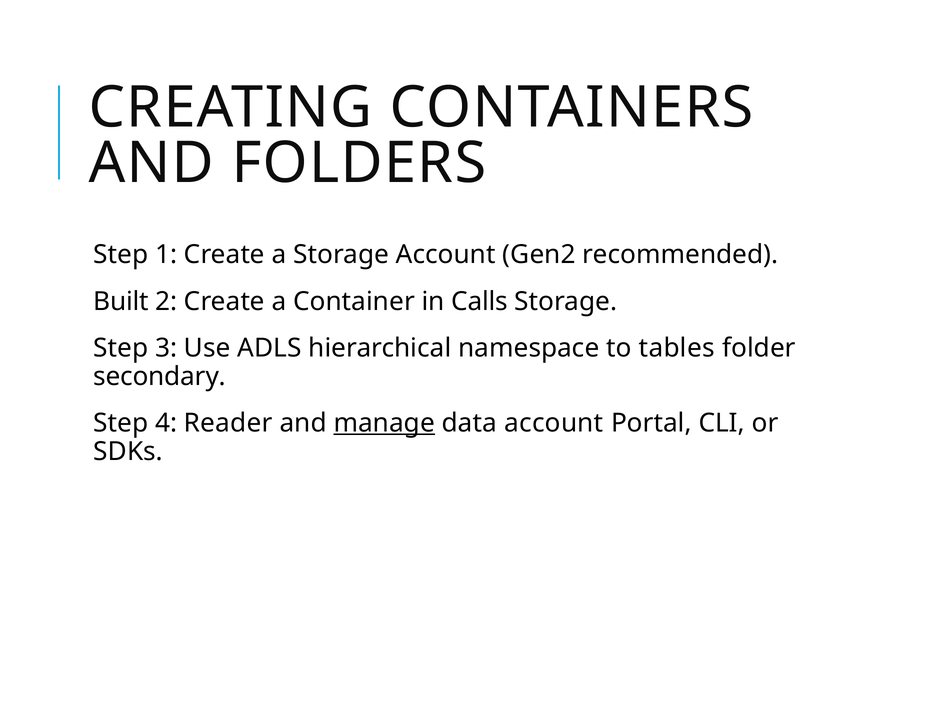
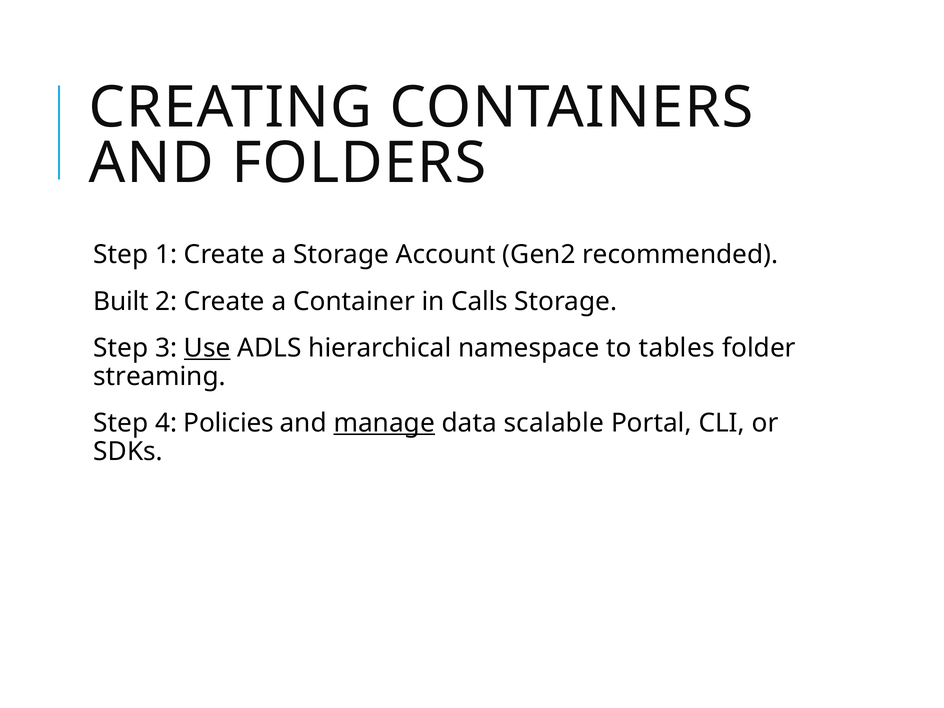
Use underline: none -> present (207, 348)
secondary: secondary -> streaming (160, 376)
Reader: Reader -> Policies (229, 423)
data account: account -> scalable (554, 423)
